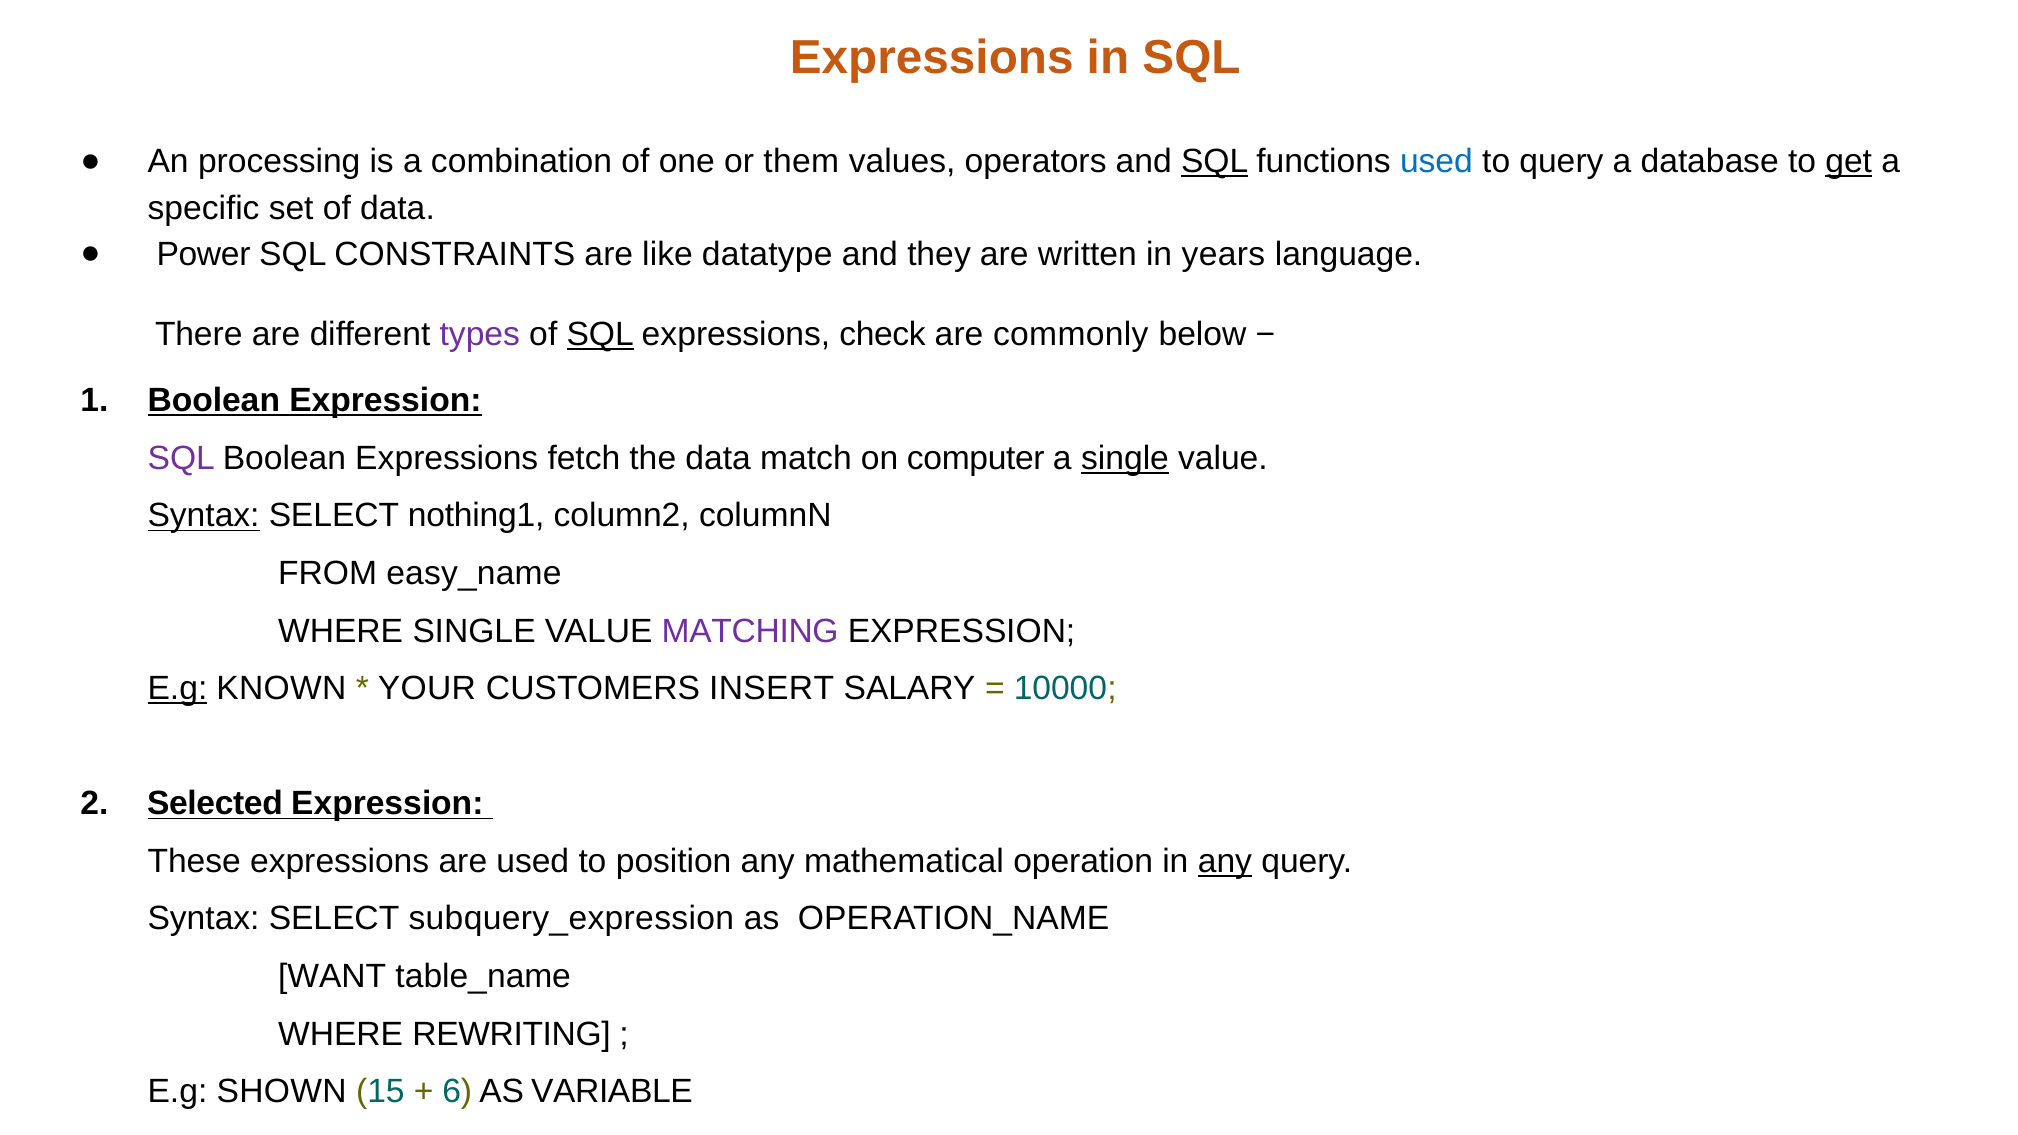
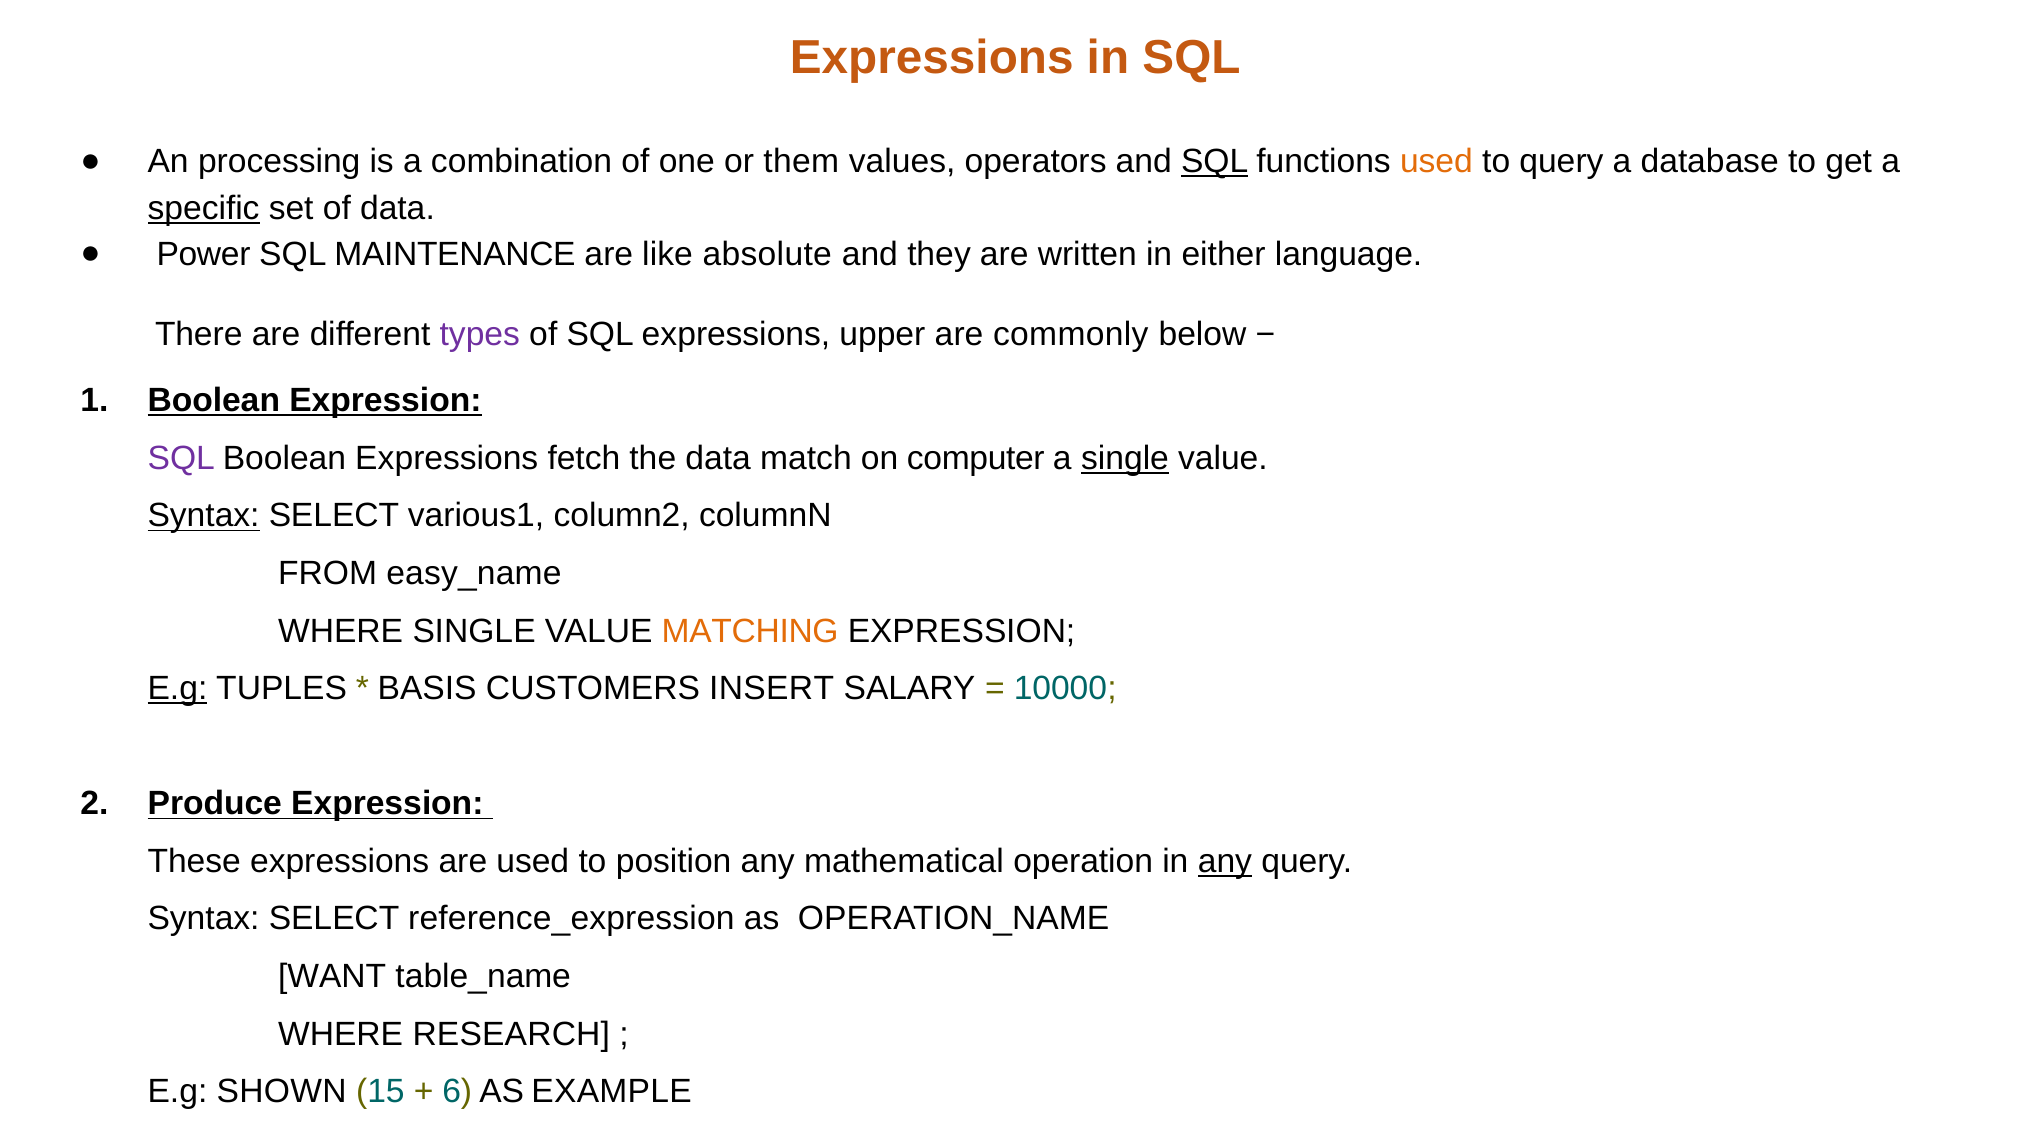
used colour: blue -> orange (1436, 162)
get underline: present -> none (1849, 162)
specific underline: none -> present (204, 208)
CONSTRAINTS: CONSTRAINTS -> MAINTENANCE (455, 255)
datatype: datatype -> absolute (767, 255)
years: years -> either (1224, 255)
SQL underline: present -> none (600, 335)
check: check -> upper (882, 335)
nothing1: nothing1 -> various1 (476, 516)
MATCHING colour: purple -> orange (750, 631)
KNOWN: KNOWN -> TUPLES (282, 689)
YOUR: YOUR -> BASIS (427, 689)
Selected: Selected -> Produce (215, 804)
subquery_expression: subquery_expression -> reference_expression (571, 919)
REWRITING: REWRITING -> RESEARCH (511, 1034)
VARIABLE: VARIABLE -> EXAMPLE (612, 1092)
